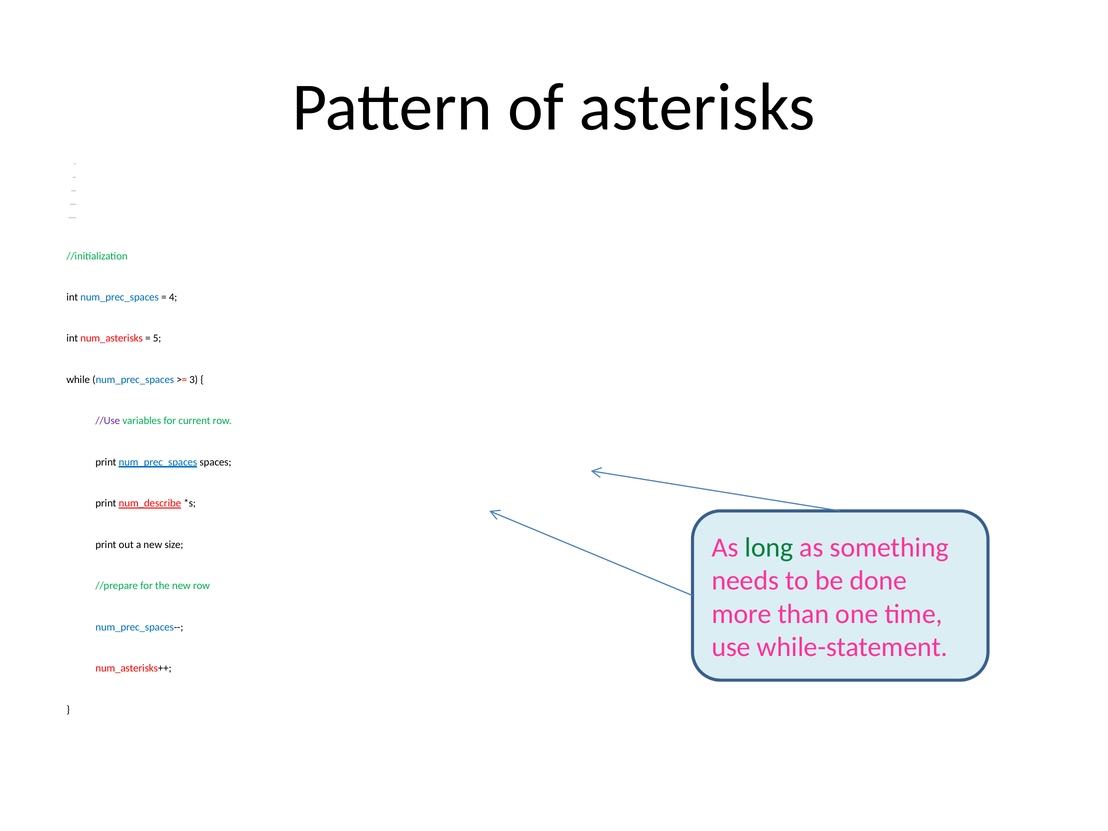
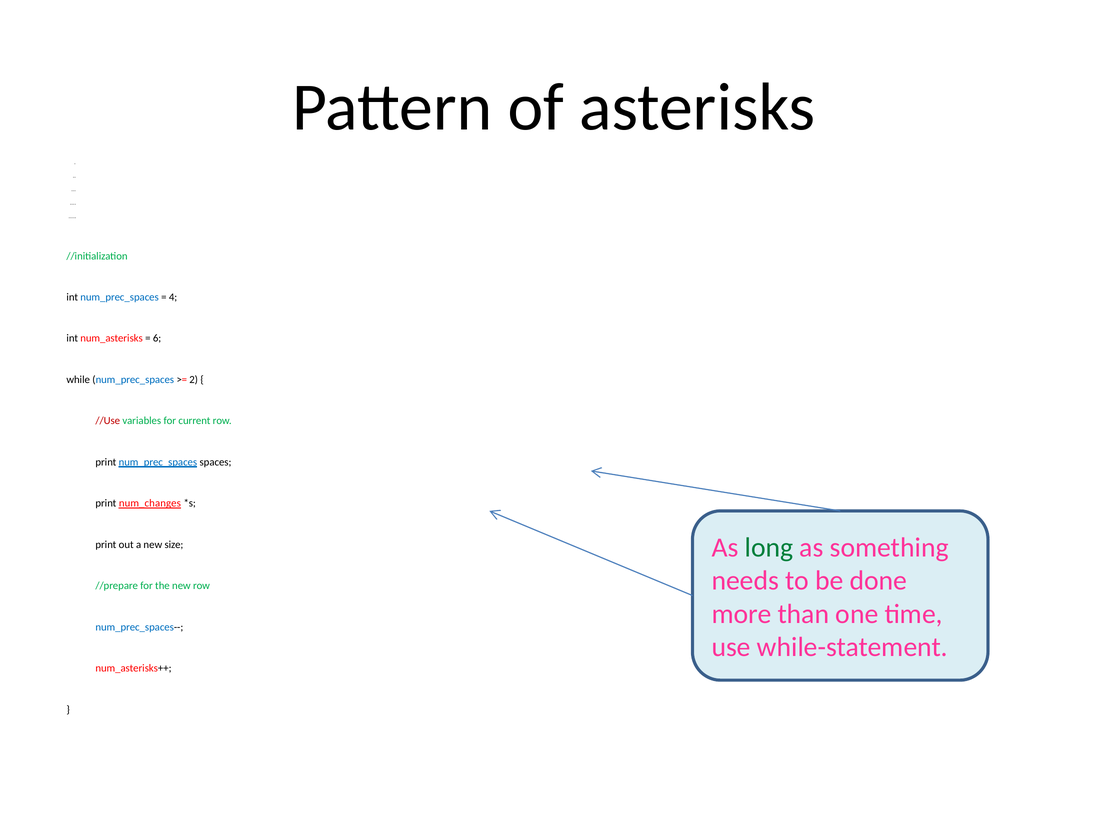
5: 5 -> 6 (157, 338)
3: 3 -> 2 (194, 380)
//Use colour: purple -> red (108, 421)
num_describe: num_describe -> num_changes (150, 503)
